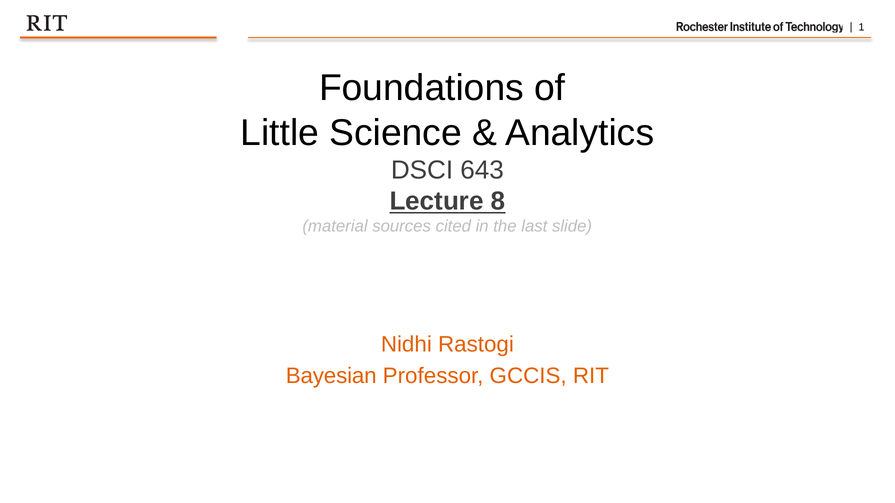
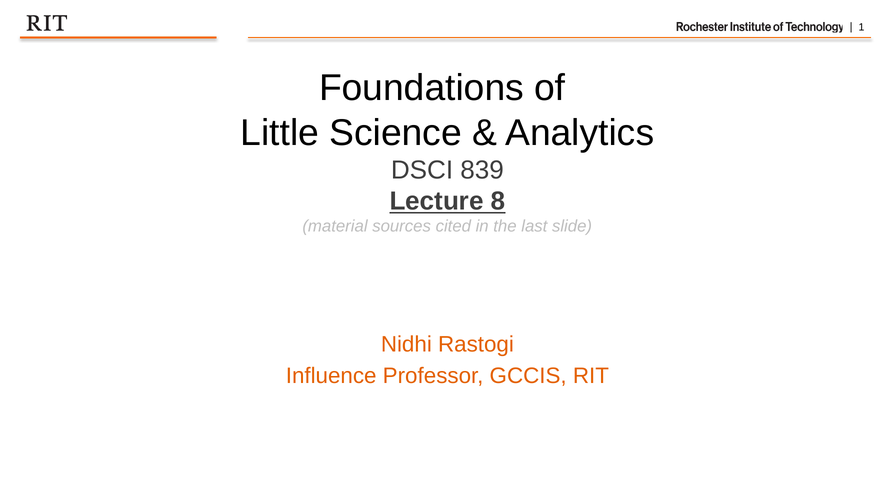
643: 643 -> 839 (482, 170)
Bayesian: Bayesian -> Influence (331, 376)
